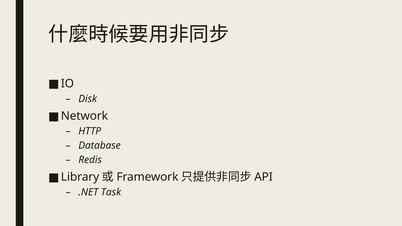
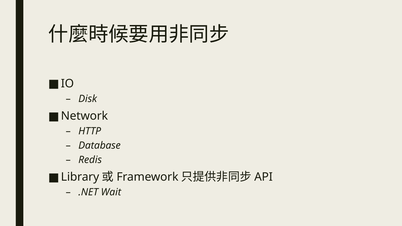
Task: Task -> Wait (111, 192)
